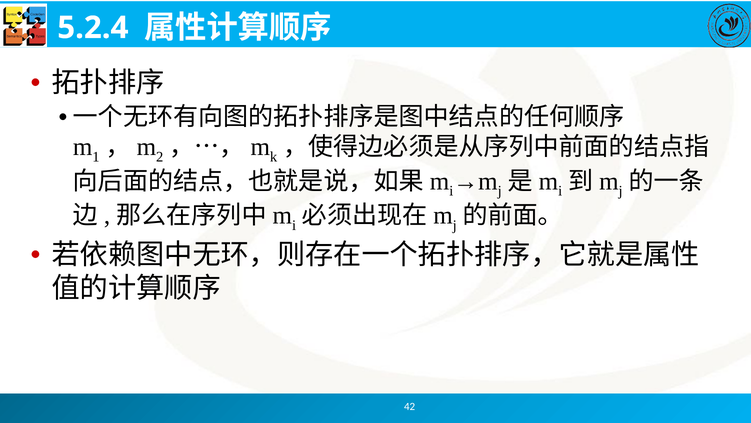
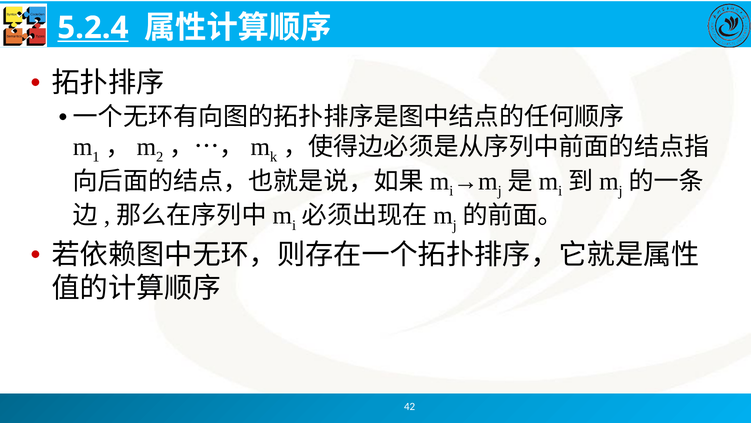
5.2.4 underline: none -> present (93, 28)
